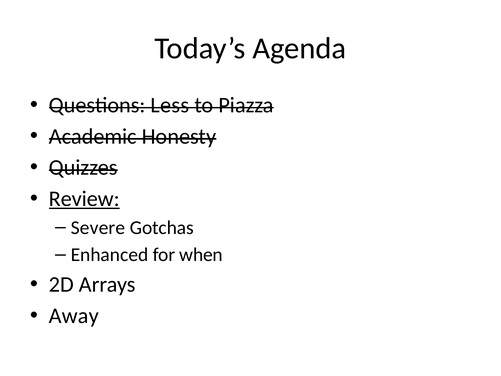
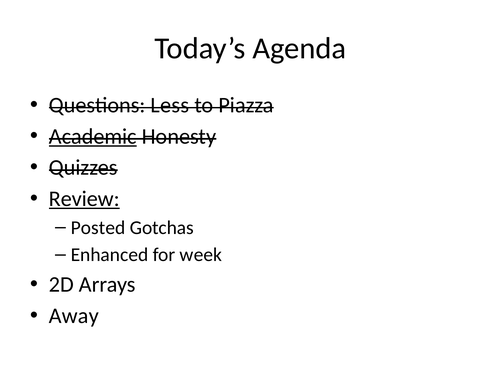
Academic underline: none -> present (93, 136)
Severe: Severe -> Posted (98, 227)
when: when -> week (201, 255)
